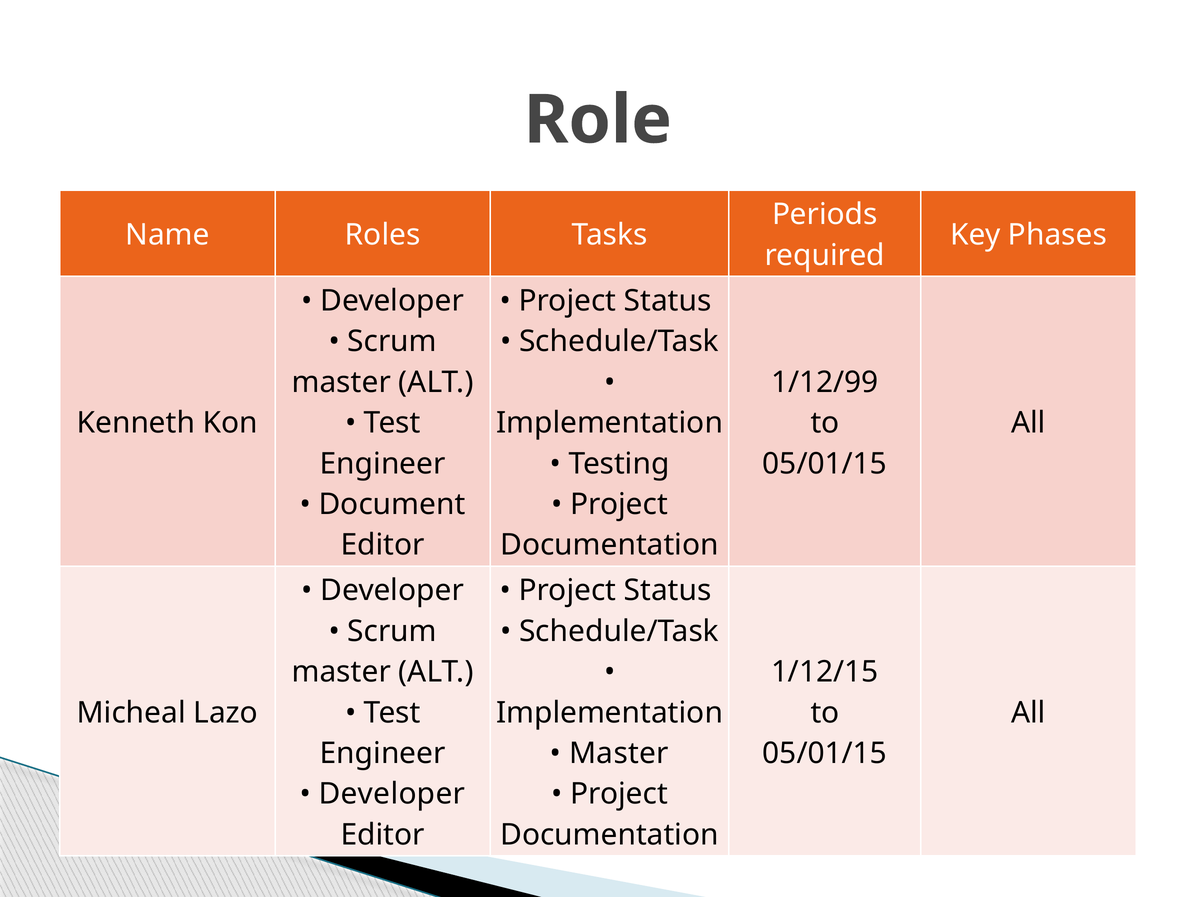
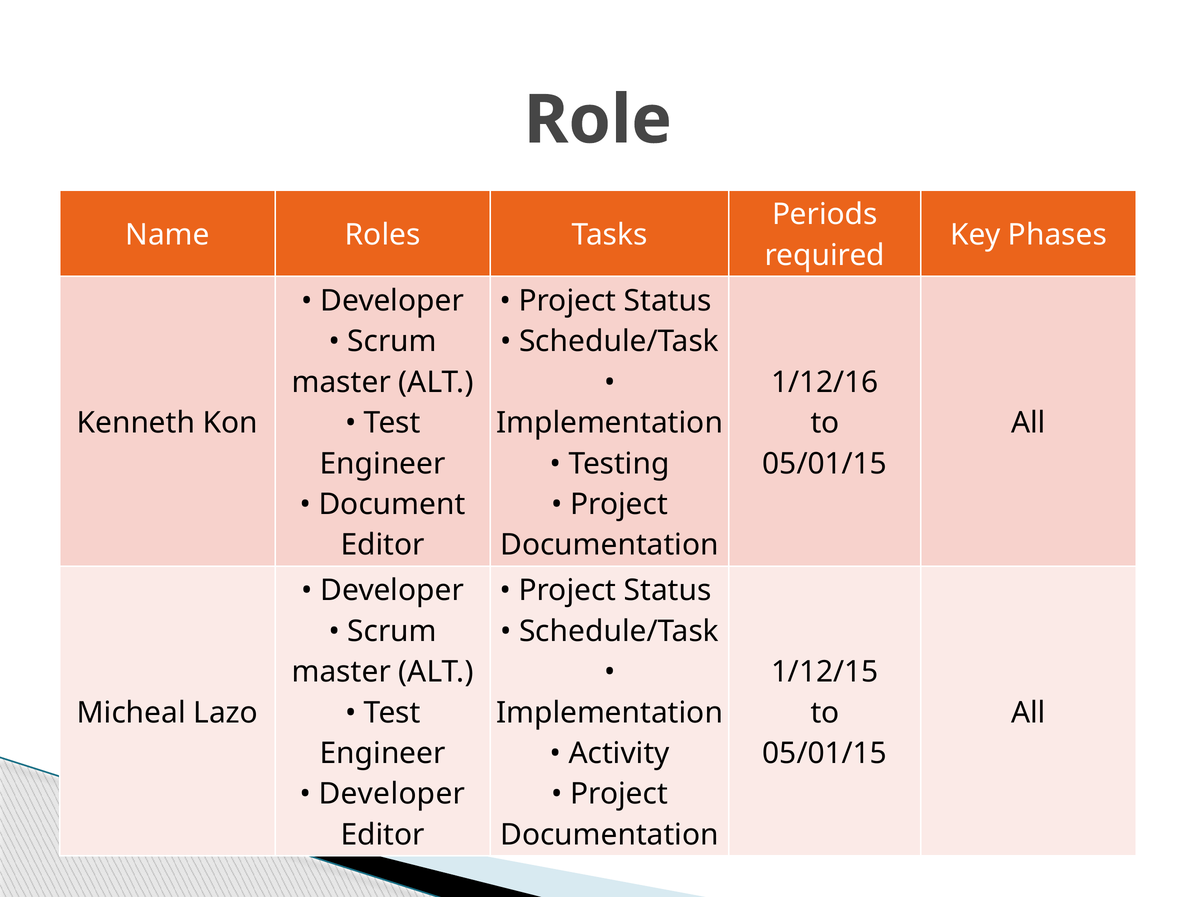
1/12/99: 1/12/99 -> 1/12/16 (825, 382)
Master: Master -> Activity (619, 753)
